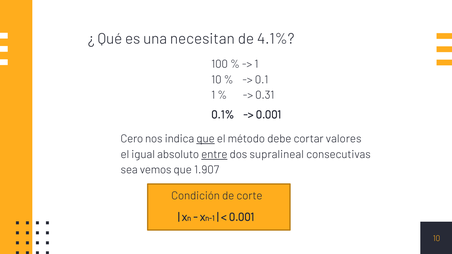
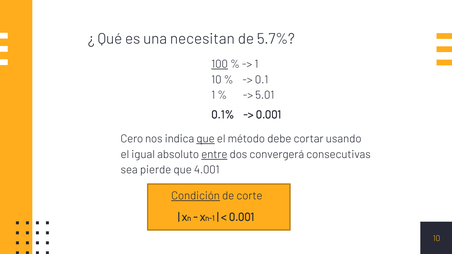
4.1%: 4.1% -> 5.7% (276, 39)
100 underline: none -> present (220, 64)
0.31: 0.31 -> 5.01 (265, 95)
valores: valores -> usando (344, 139)
supralineal: supralineal -> convergerá (277, 155)
vemos: vemos -> pierde (156, 170)
1.907: 1.907 -> 4.001 (207, 170)
Condición underline: none -> present (196, 196)
